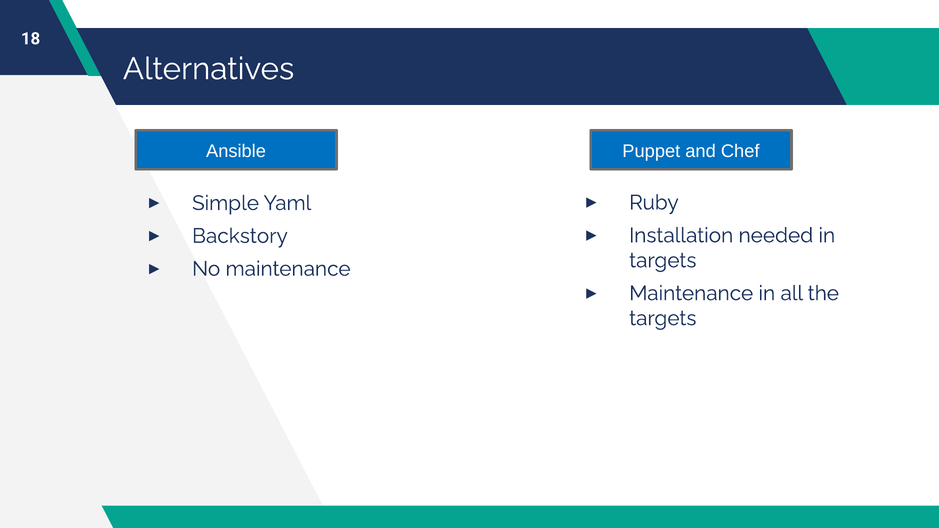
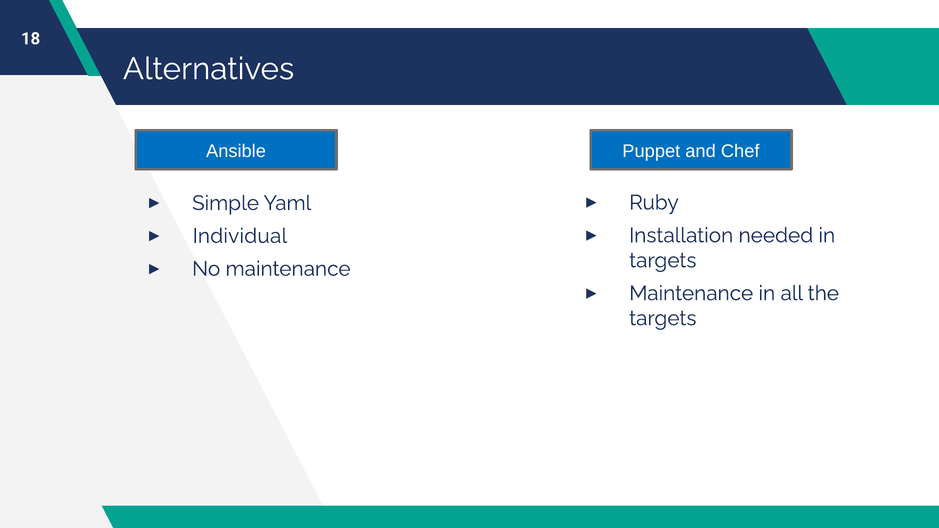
Backstory: Backstory -> Individual (240, 236)
